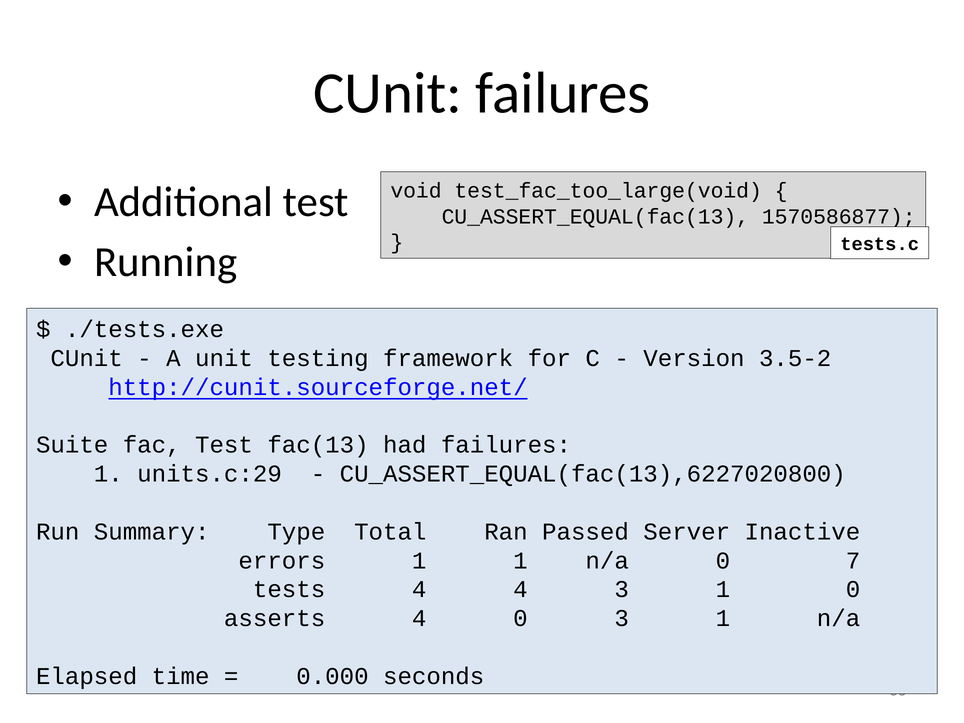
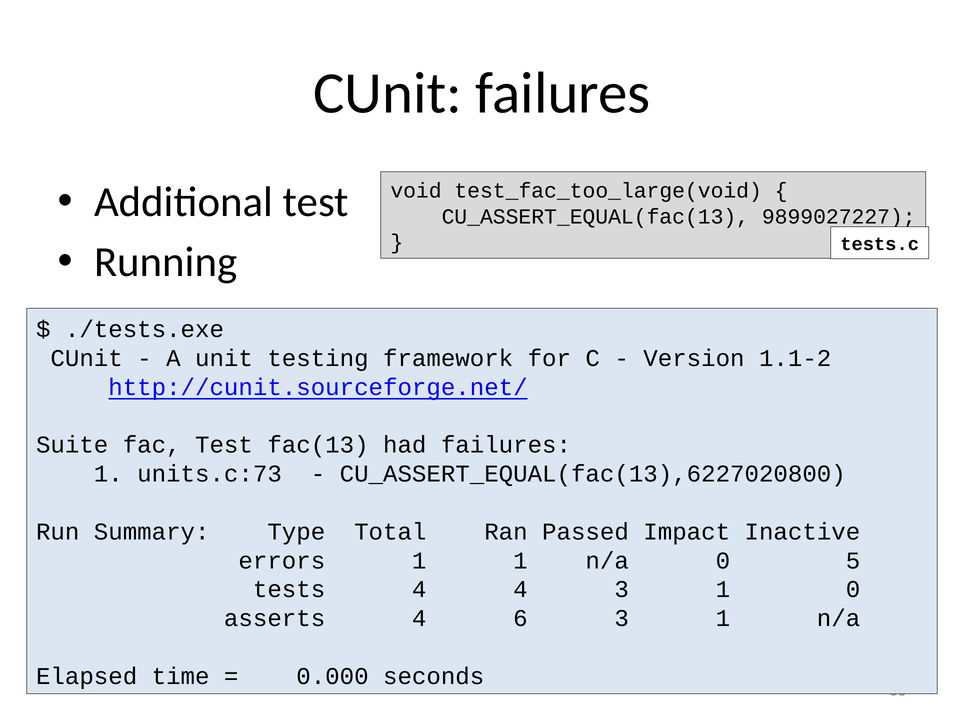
1570586877: 1570586877 -> 9899027227 (839, 216)
3.5-2: 3.5-2 -> 1.1-2 (795, 358)
units.c:29: units.c:29 -> units.c:73 (210, 474)
Server: Server -> Impact (687, 532)
7: 7 -> 5 (853, 561)
4 0: 0 -> 6 (520, 618)
